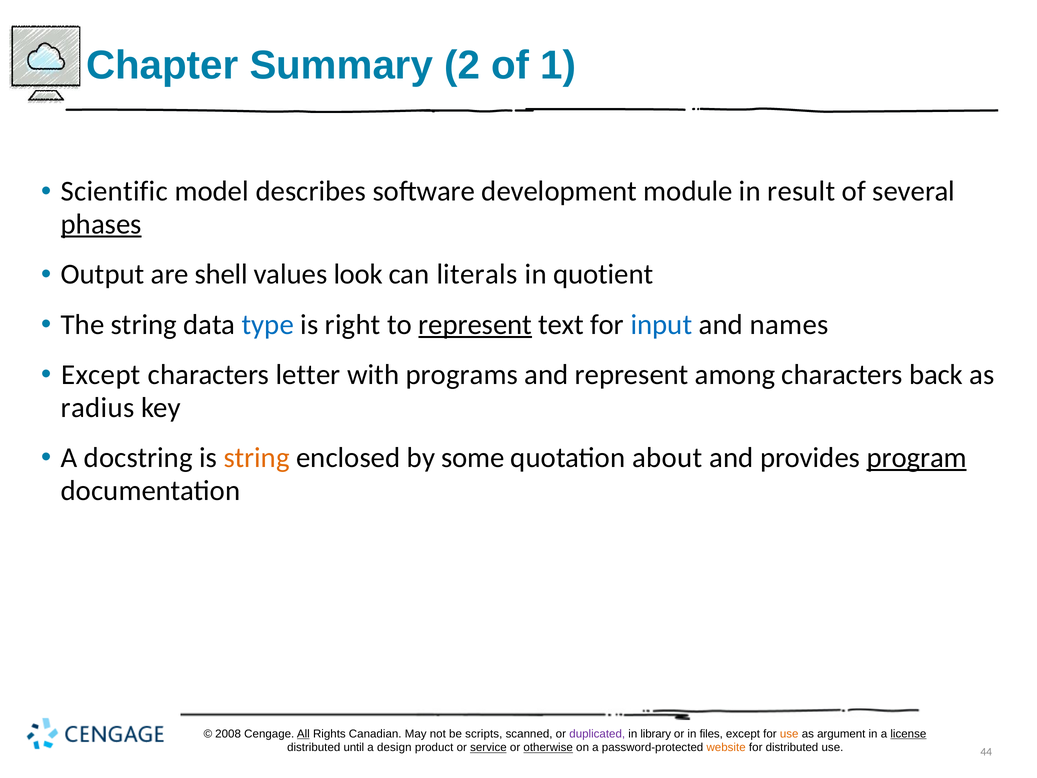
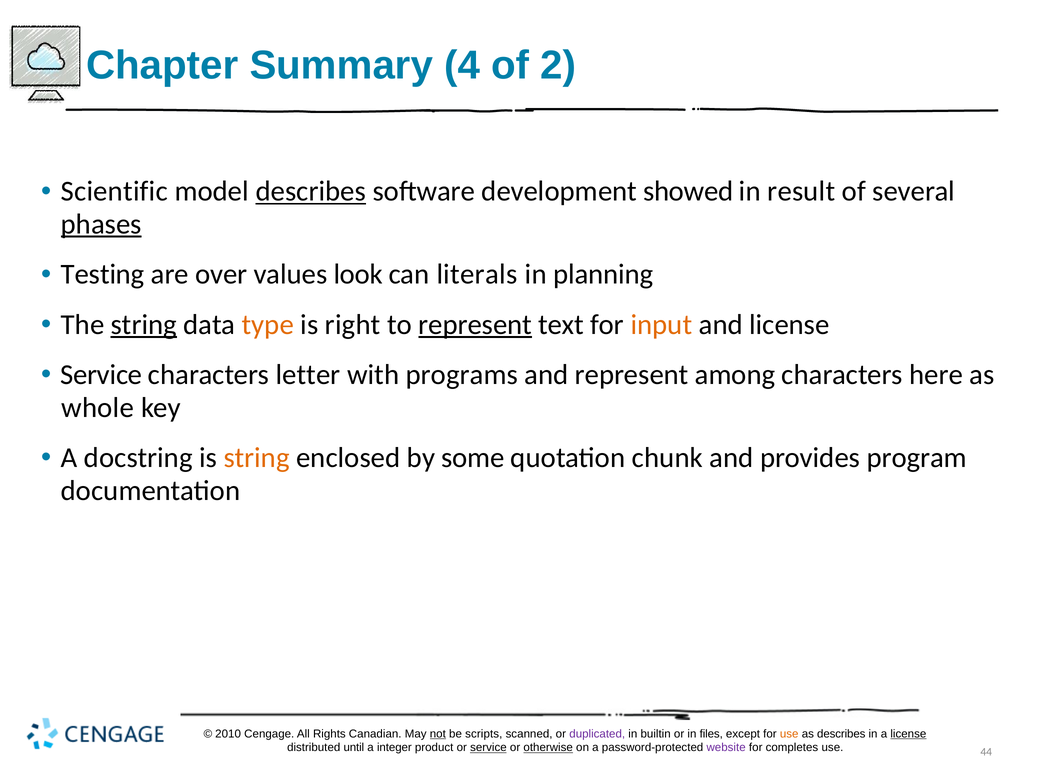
2: 2 -> 4 (462, 66)
1: 1 -> 2 (558, 66)
describes underline: none -> present (311, 191)
module: module -> showed (688, 191)
Output: Output -> Testing (103, 274)
shell: shell -> over (221, 274)
quotient: quotient -> planning (603, 274)
string underline: none -> present (144, 324)
type colour: blue -> orange (268, 324)
input colour: blue -> orange (661, 324)
and names: names -> license (789, 324)
Except: Except -> Service (101, 375)
back: back -> here (936, 375)
radius: radius -> whole (98, 407)
about: about -> chunk (667, 458)
program underline: present -> none (917, 458)
2008: 2008 -> 2010 (228, 734)
All underline: present -> none (303, 734)
not underline: none -> present (438, 734)
library: library -> builtin (656, 734)
as argument: argument -> describes (841, 734)
design: design -> integer (394, 747)
website colour: orange -> purple (726, 747)
for distributed: distributed -> completes (792, 747)
